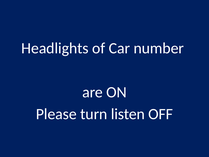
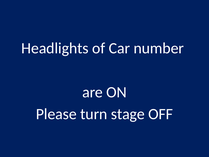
listen: listen -> stage (128, 114)
